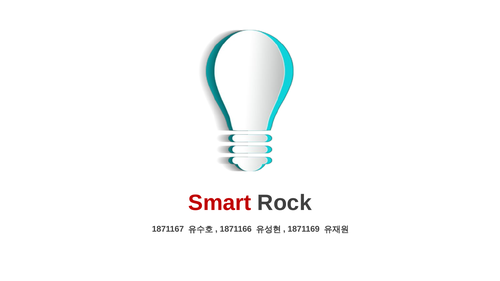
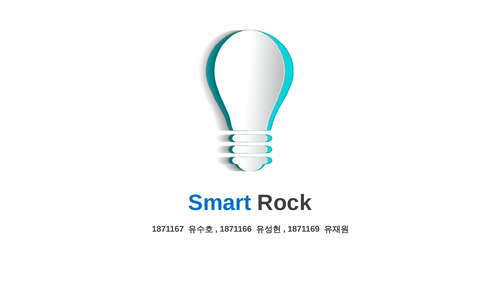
Smart colour: red -> blue (220, 203)
